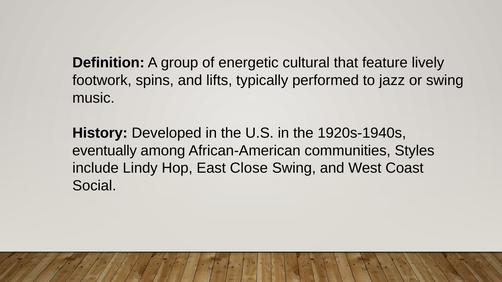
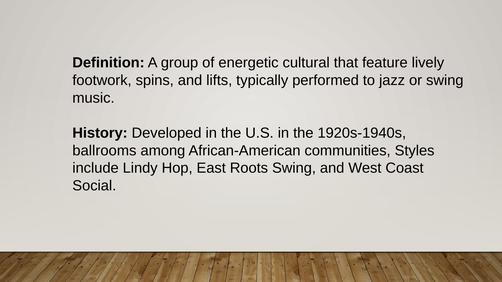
eventually: eventually -> ballrooms (104, 151)
Close: Close -> Roots (249, 168)
